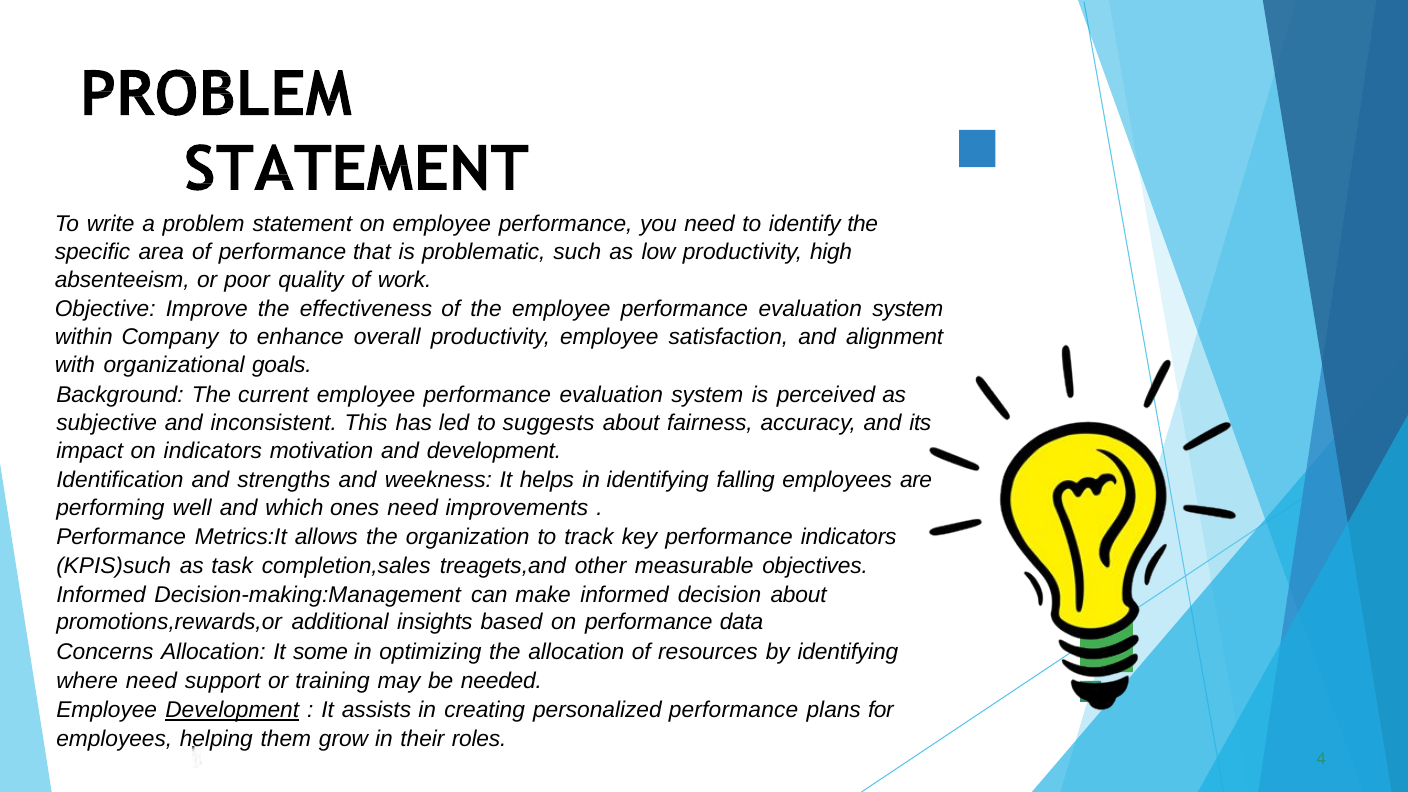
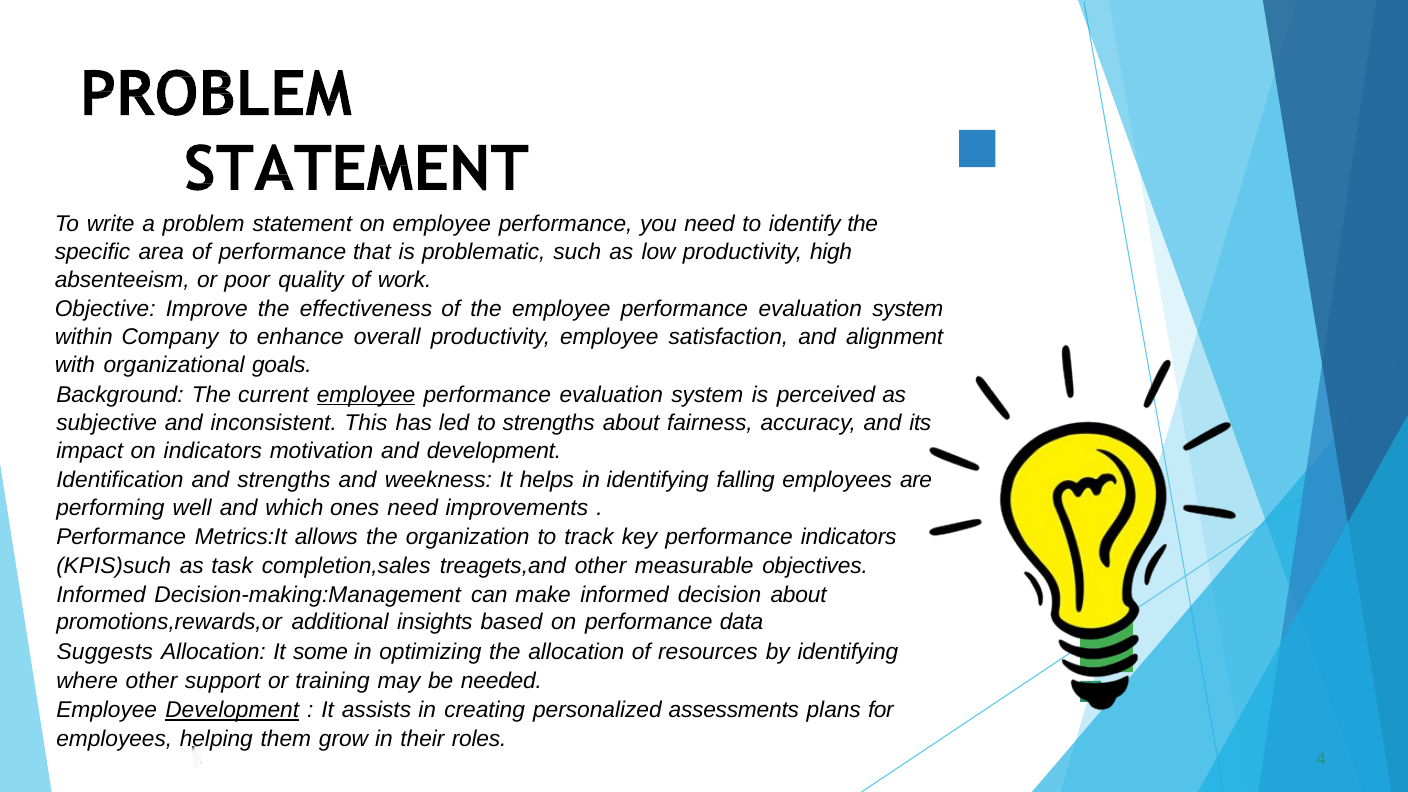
employee underline: none -> present (366, 395)
to suggests: suggests -> strengths (549, 423)
Concerns: Concerns -> Suggests (105, 652)
where need: need -> other (152, 681)
personalized performance: performance -> assessments (734, 710)
